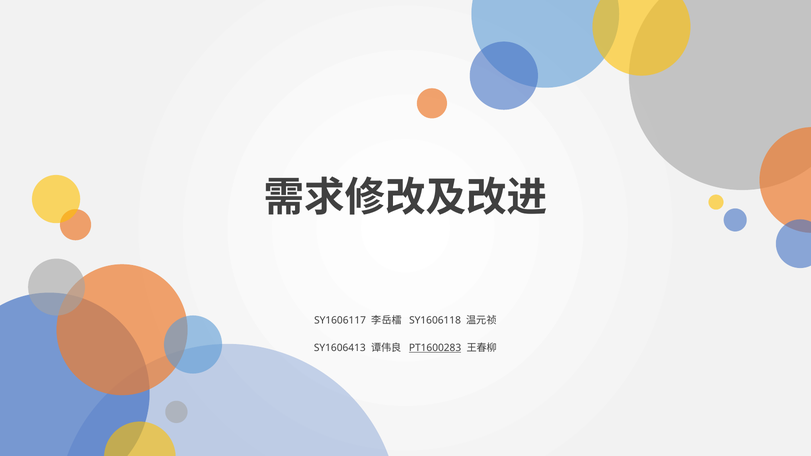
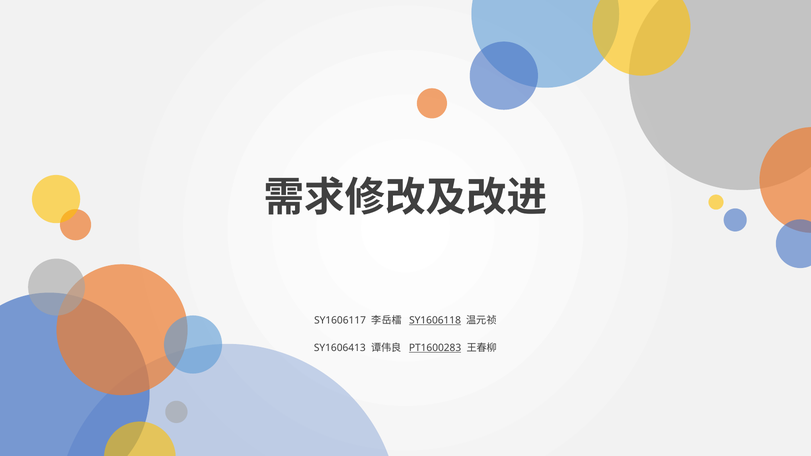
SY1606118 underline: none -> present (435, 320)
